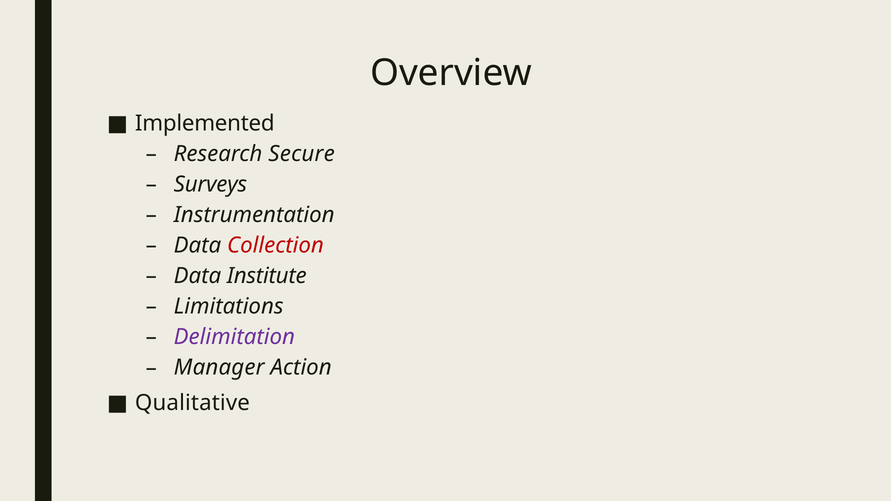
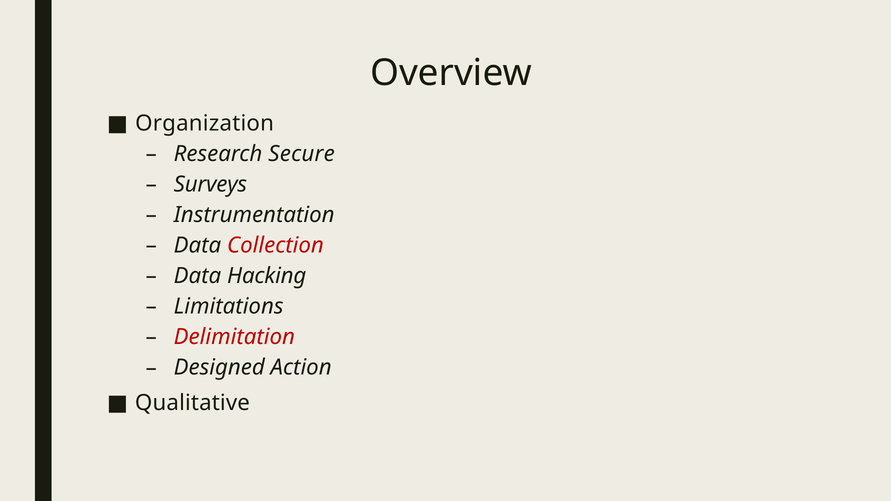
Implemented: Implemented -> Organization (205, 123)
Institute: Institute -> Hacking (267, 276)
Delimitation colour: purple -> red (234, 337)
Manager: Manager -> Designed (219, 368)
